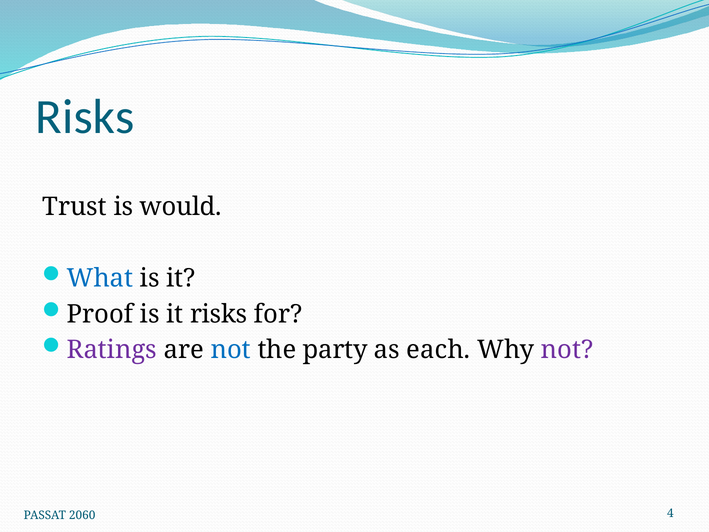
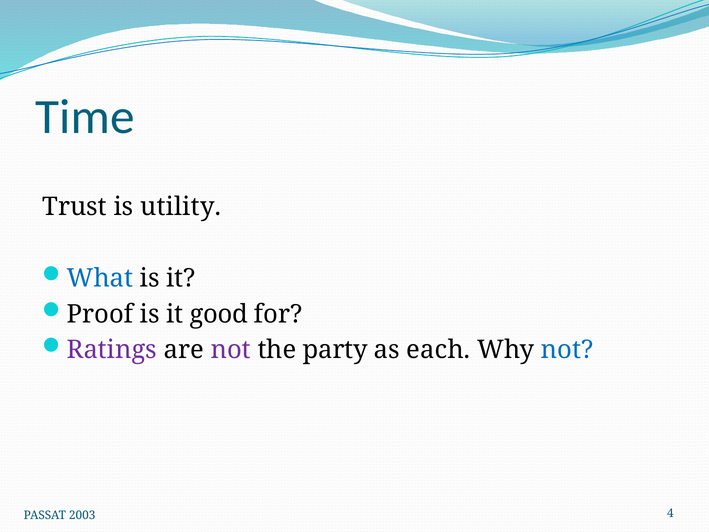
Risks: Risks -> Time (85, 117)
would: would -> utility (181, 207)
it risks: risks -> good (219, 314)
not colour: blue -> purple (231, 350)
not colour: purple -> blue (567, 350)
2060: 2060 -> 2003 (82, 515)
